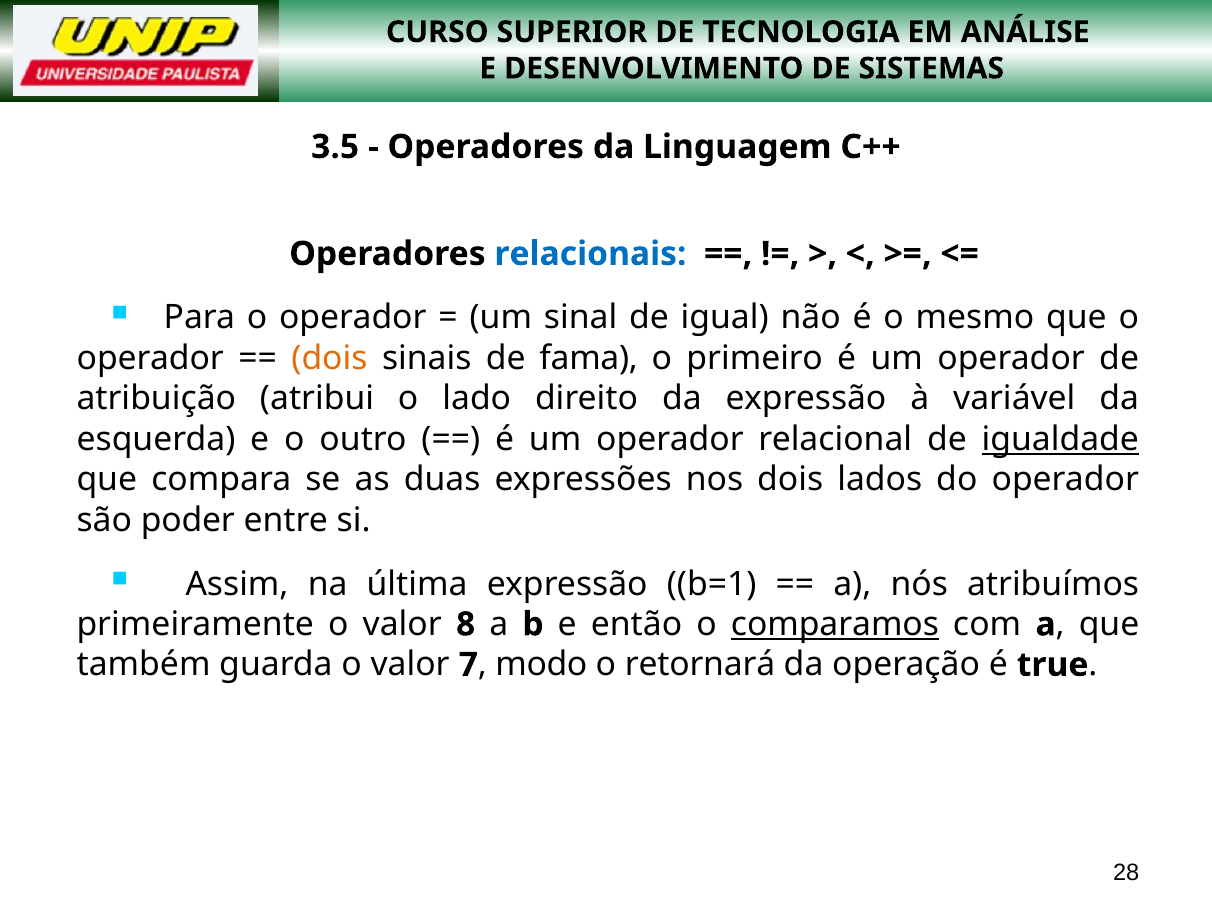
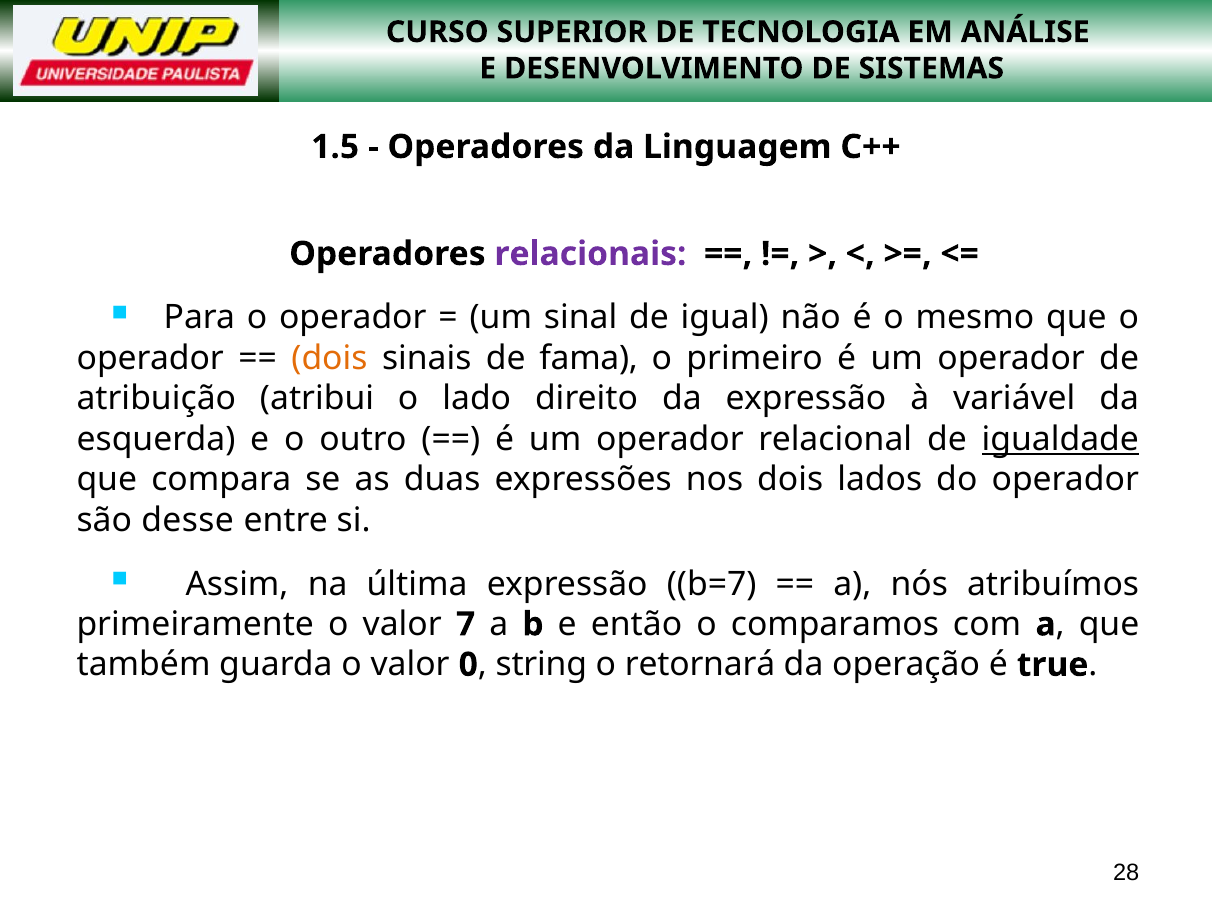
3.5: 3.5 -> 1.5 (335, 147)
relacionais colour: blue -> purple (590, 254)
poder: poder -> desse (188, 520)
b=1: b=1 -> b=7 (712, 584)
8: 8 -> 7 (466, 624)
comparamos underline: present -> none (835, 624)
7: 7 -> 0 (468, 665)
modo: modo -> string (541, 665)
